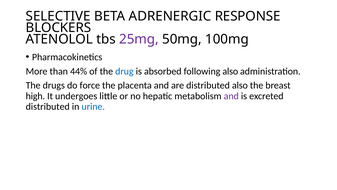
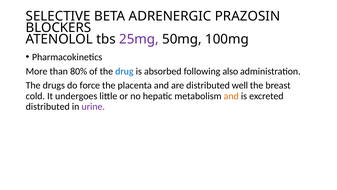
RESPONSE: RESPONSE -> PRAZOSIN (248, 16)
44%: 44% -> 80% (79, 71)
distributed also: also -> well (240, 85)
high: high -> cold (35, 96)
and colour: purple -> orange (231, 96)
urine colour: blue -> purple (93, 106)
